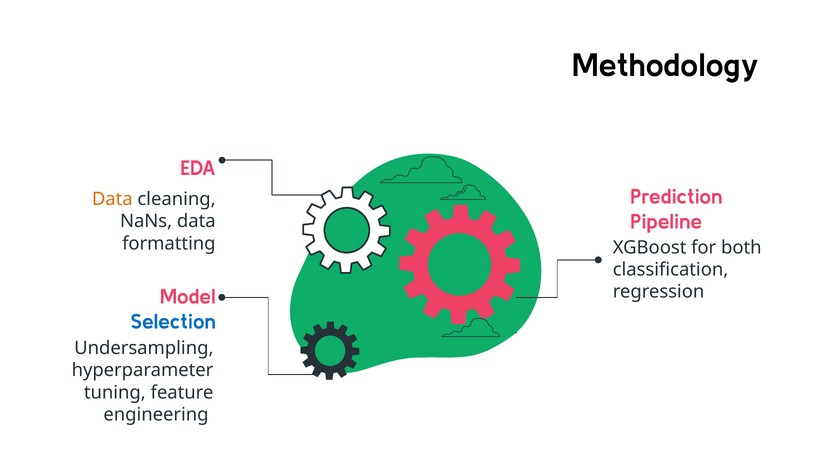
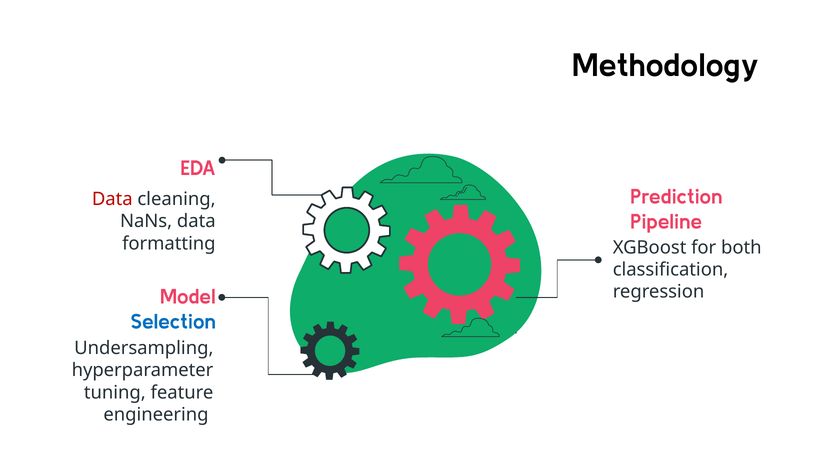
Data colour: orange -> red (112, 199)
